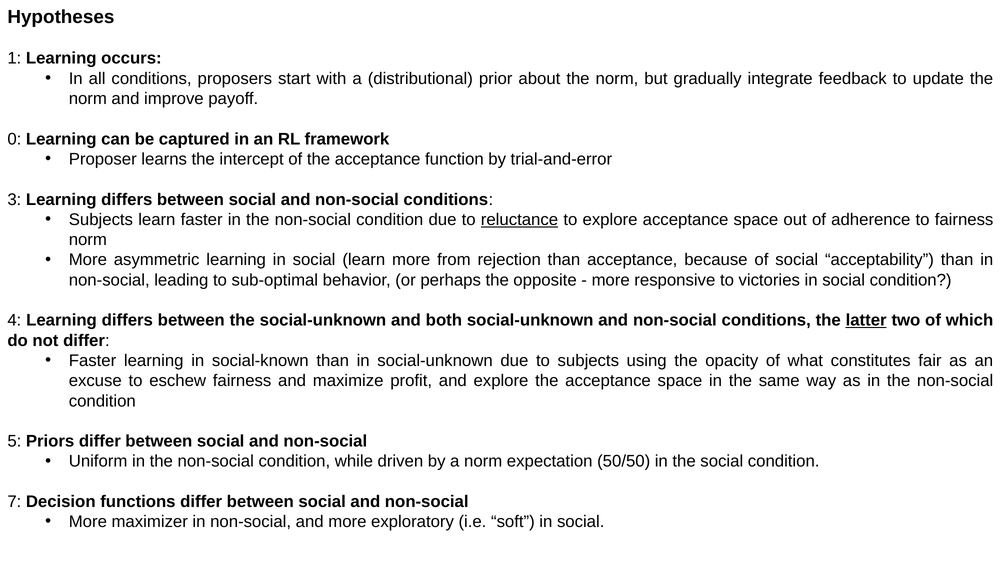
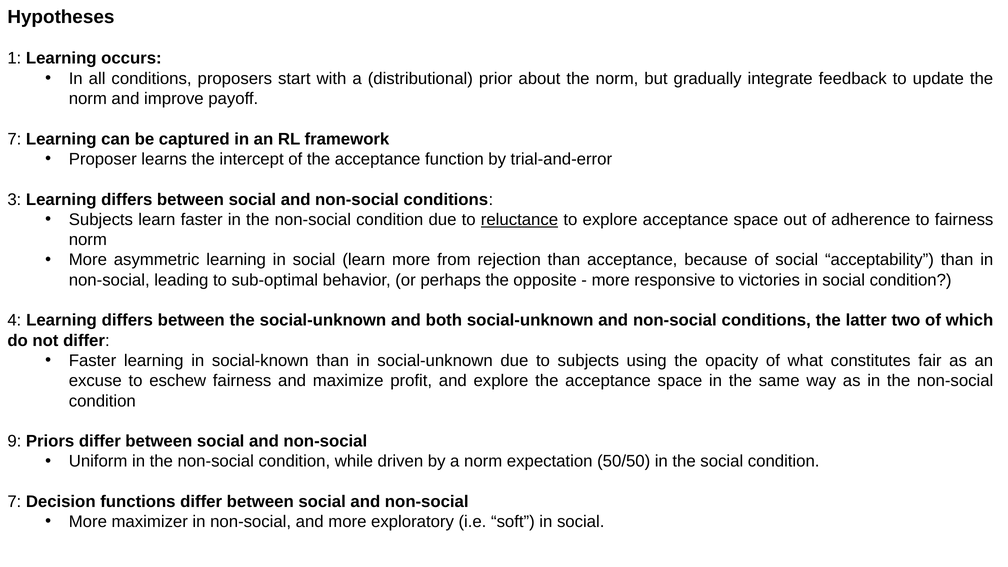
0: 0 -> 7 (14, 139)
latter underline: present -> none (866, 320)
5: 5 -> 9 (14, 441)
